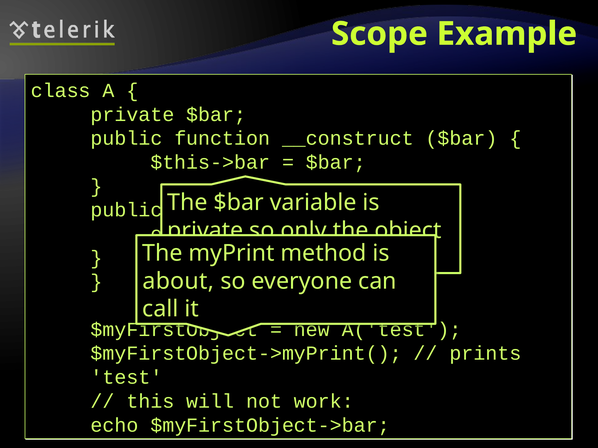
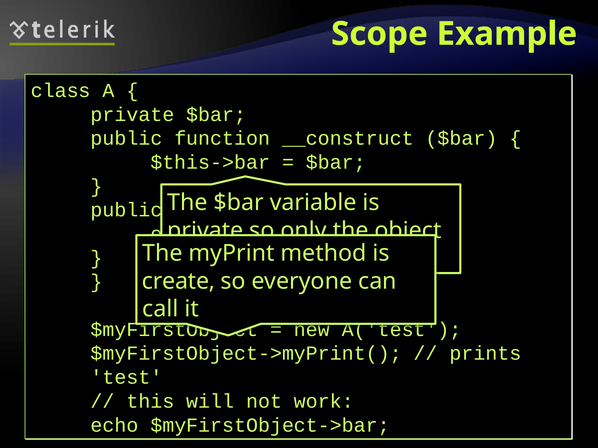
about: about -> create (178, 281)
